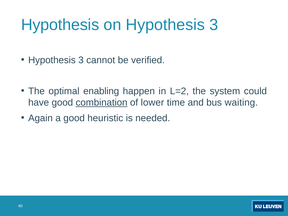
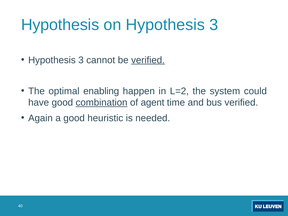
verified underline: none -> present (148, 60)
lower: lower -> agent (153, 103)
bus waiting: waiting -> verified (241, 103)
